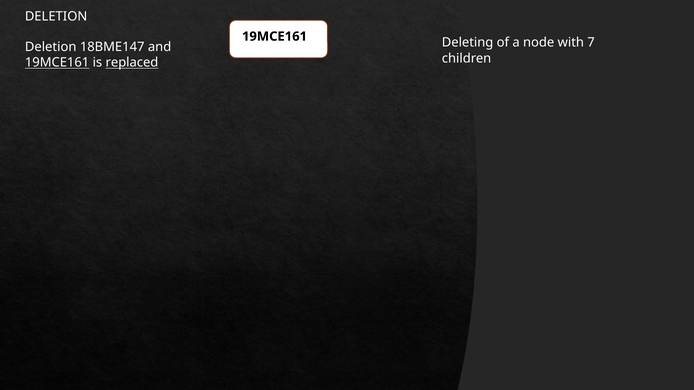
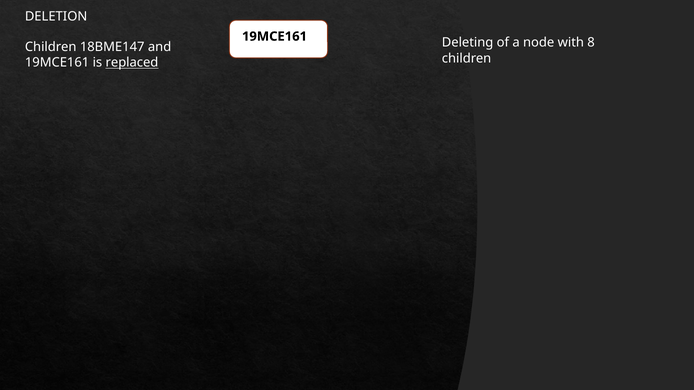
7: 7 -> 8 (591, 43)
Deletion: Deletion -> Children (51, 47)
19MCE161 underline: present -> none (57, 63)
